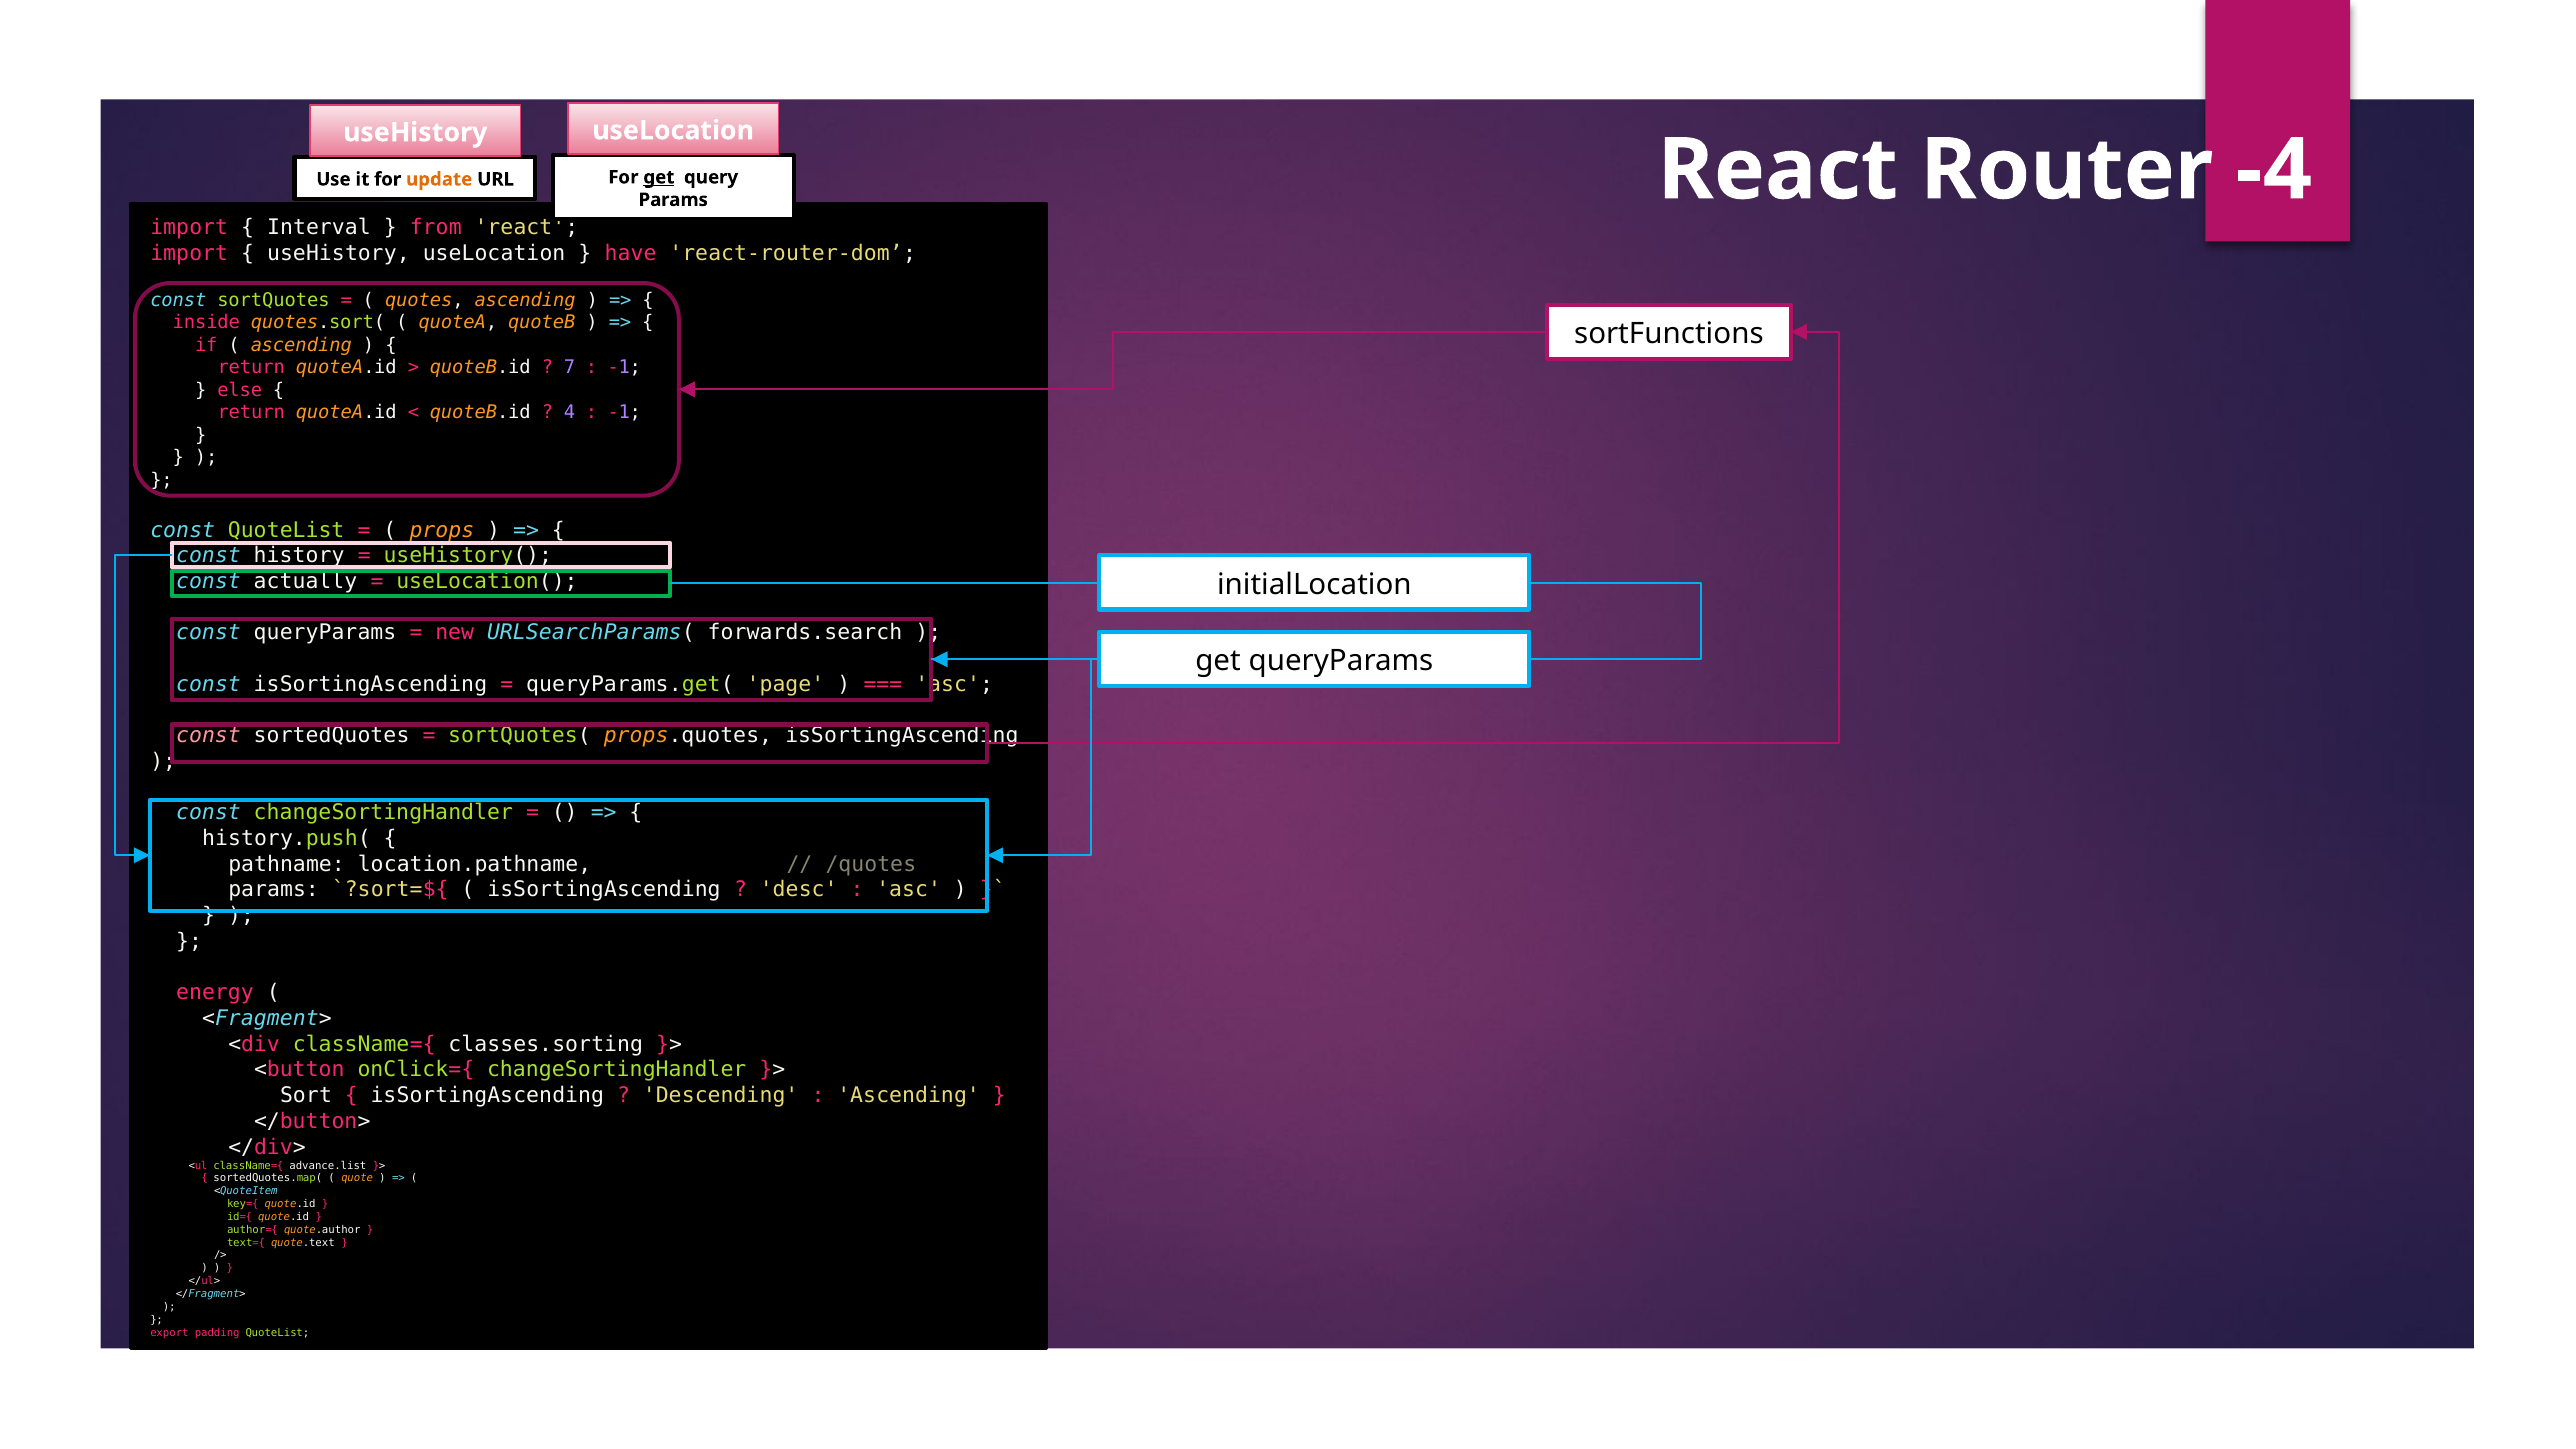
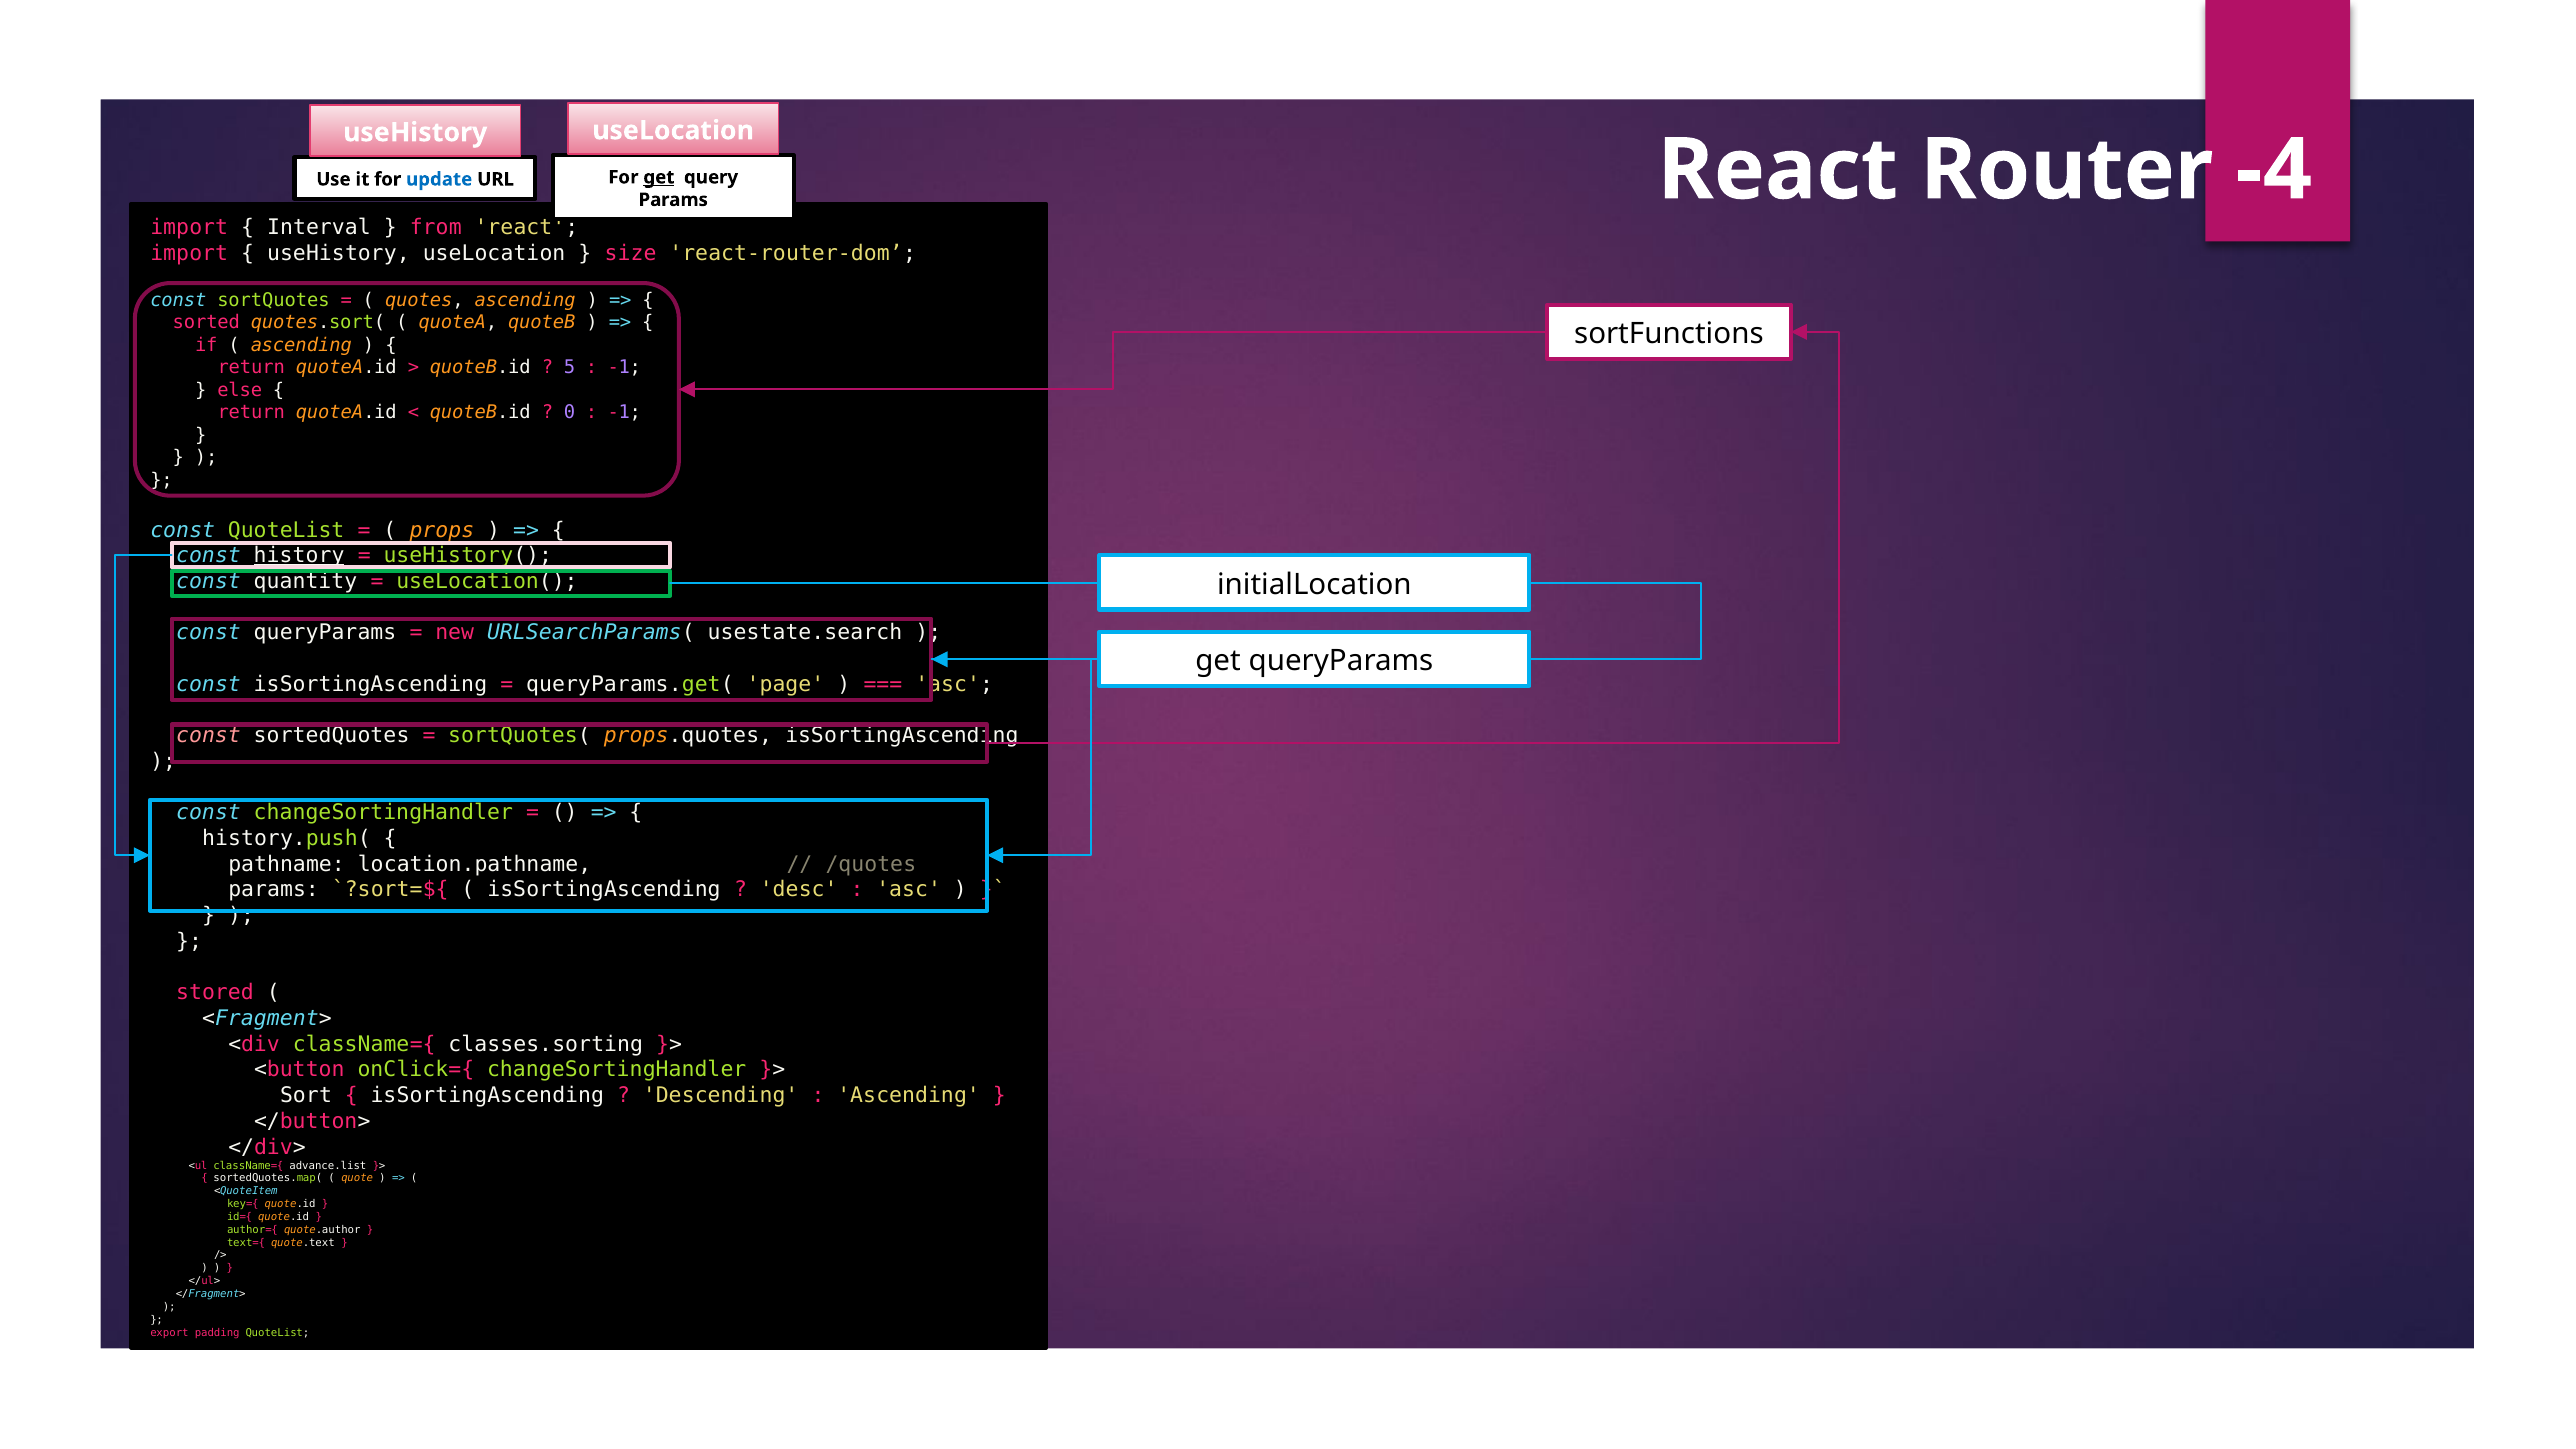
update colour: orange -> blue (439, 179)
have: have -> size (631, 253)
inside: inside -> sorted (206, 322)
7: 7 -> 5 (570, 367)
4: 4 -> 0 (570, 412)
history underline: none -> present (299, 556)
actually: actually -> quantity (306, 581)
forwards.search: forwards.search -> usestate.search (805, 633)
energy: energy -> stored (215, 993)
